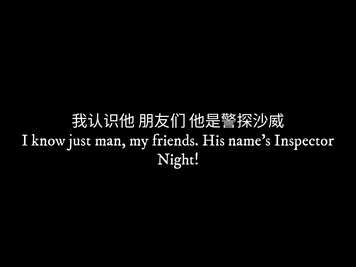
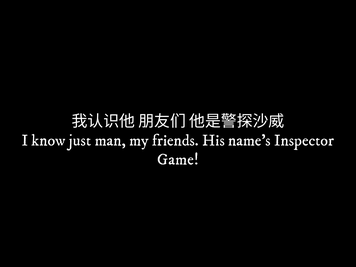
Night: Night -> Game (178, 159)
